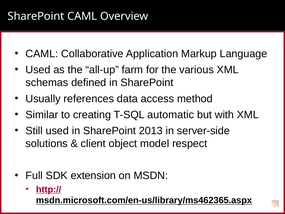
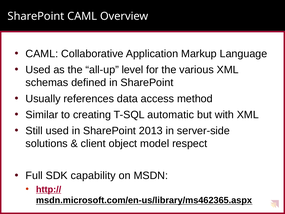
farm: farm -> level (132, 70)
extension: extension -> capability (93, 175)
